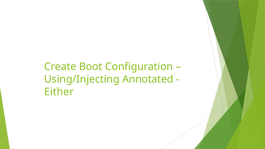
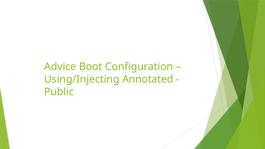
Create: Create -> Advice (60, 67)
Either: Either -> Public (59, 92)
